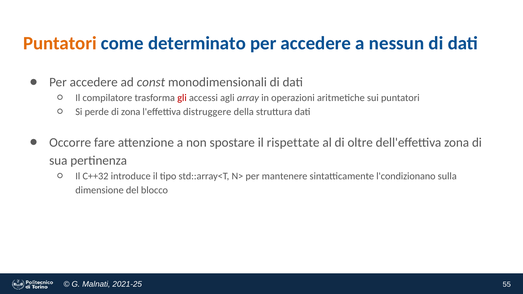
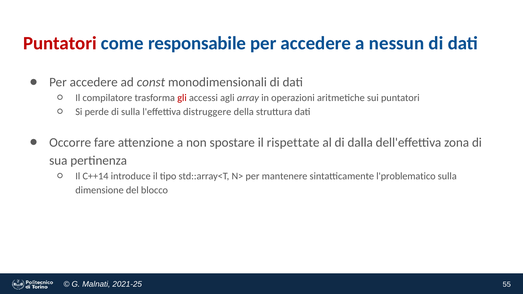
Puntatori colour: orange -> red (60, 43)
determinato: determinato -> responsabile (197, 43)
di zona: zona -> sulla (131, 112)
oltre: oltre -> dalla (360, 142)
C++32: C++32 -> C++14 (95, 176)
l'condizionano: l'condizionano -> l'problematico (406, 176)
